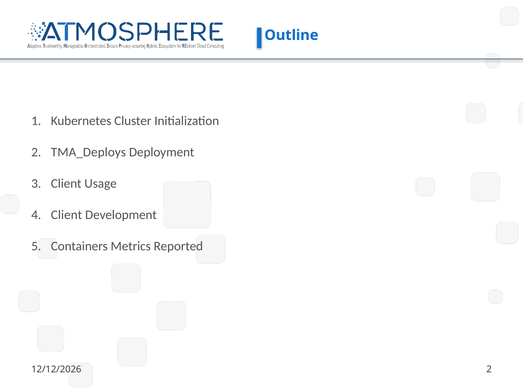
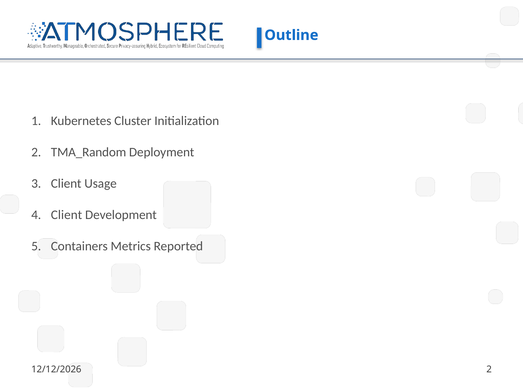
TMA_Deploys: TMA_Deploys -> TMA_Random (89, 152)
